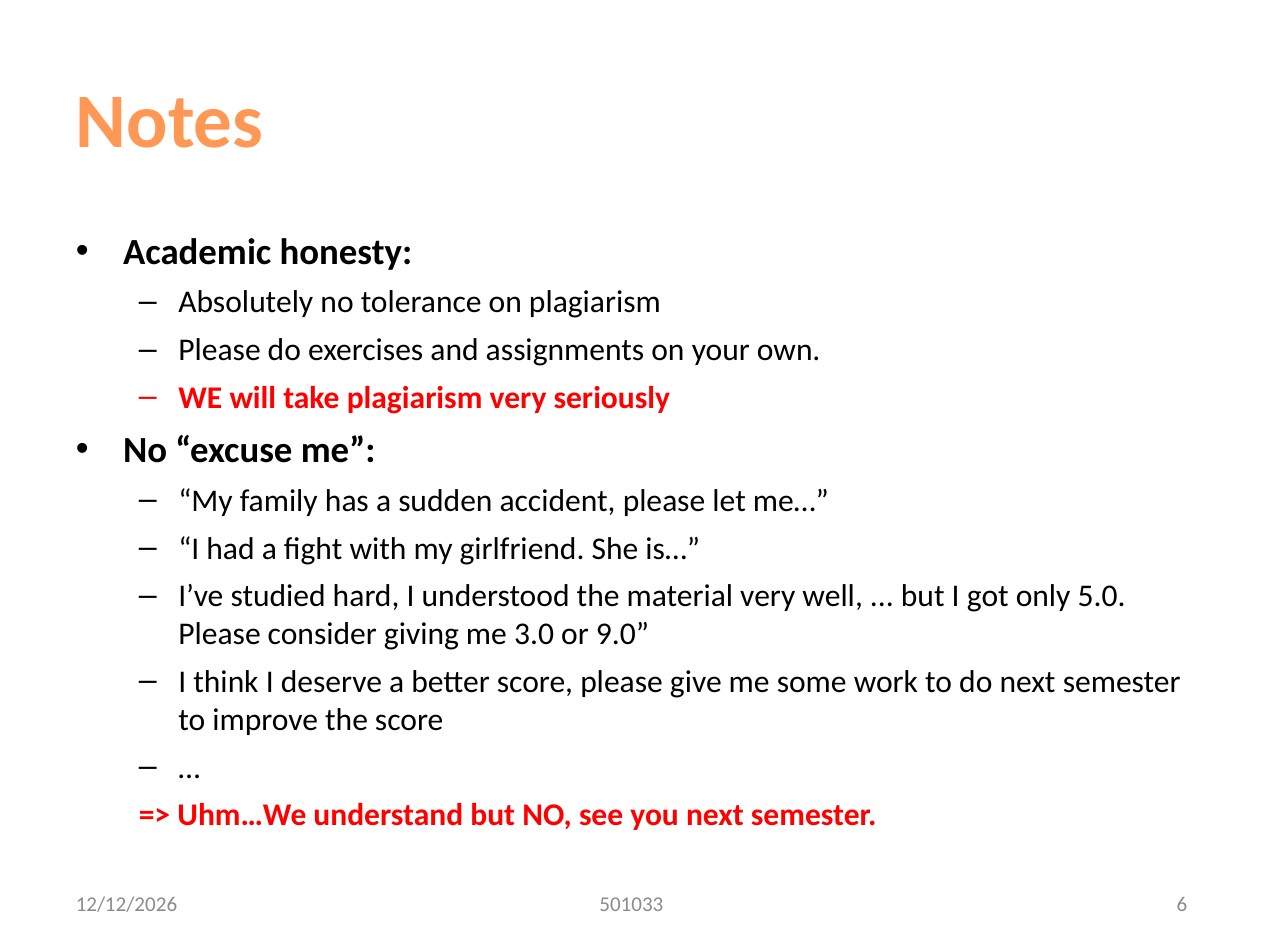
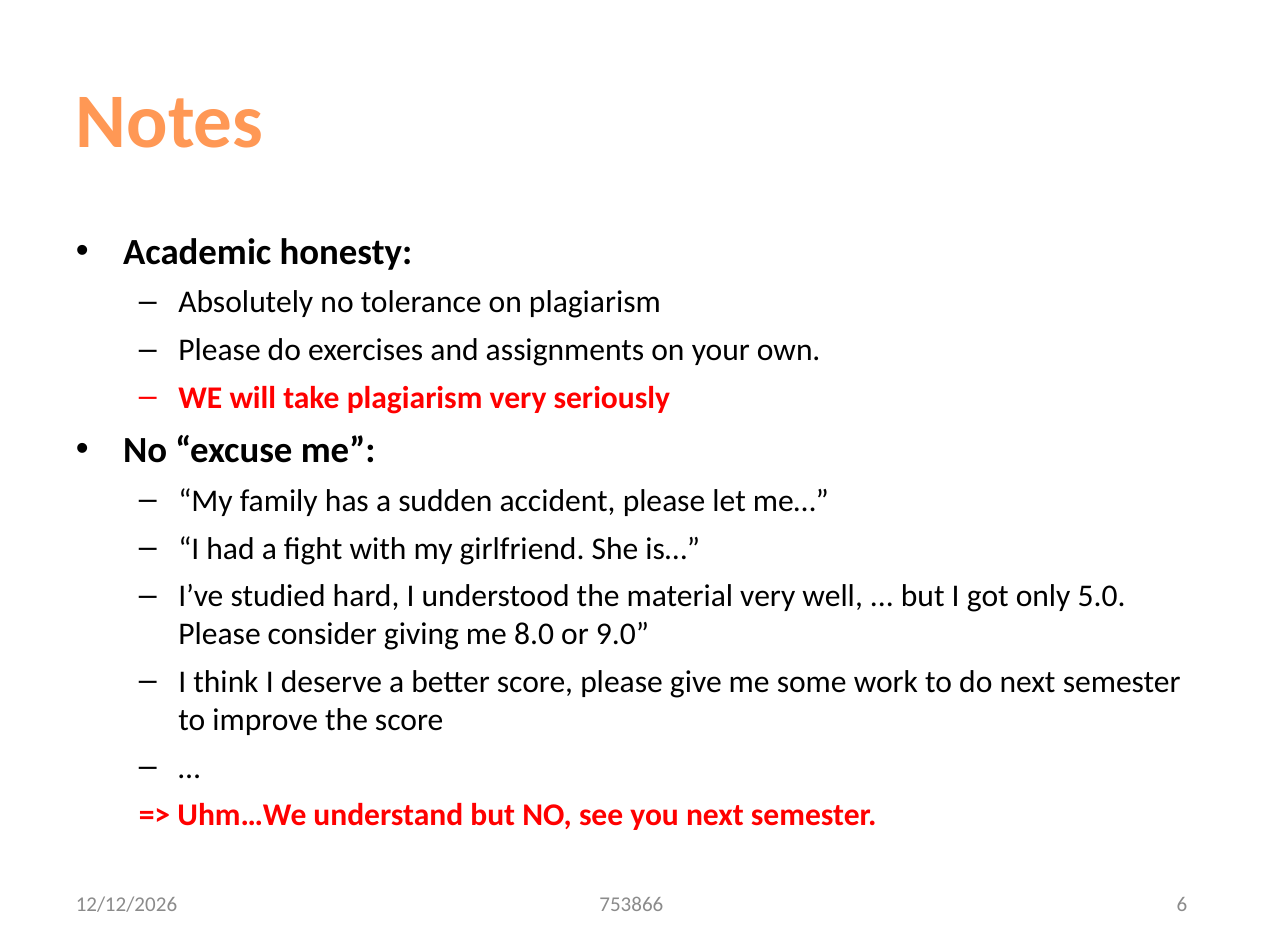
3.0: 3.0 -> 8.0 (534, 635)
501033: 501033 -> 753866 (631, 904)
